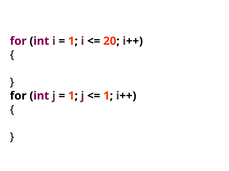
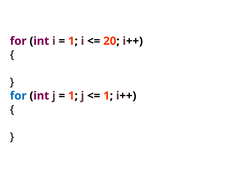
for colour: black -> blue (18, 96)
